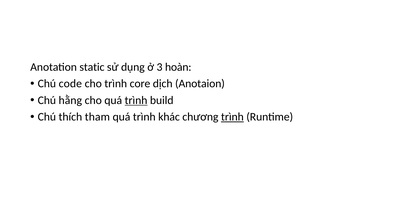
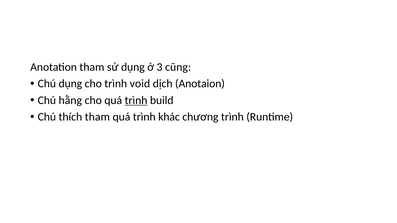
Anotation static: static -> tham (92, 67)
hoàn: hoàn -> cũng (178, 67)
Chú code: code -> dụng (70, 84)
core: core -> void (140, 84)
trình underline: present -> none (232, 117)
